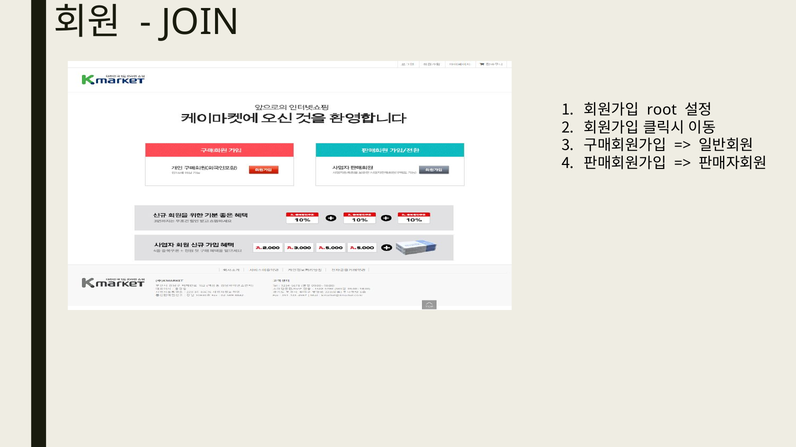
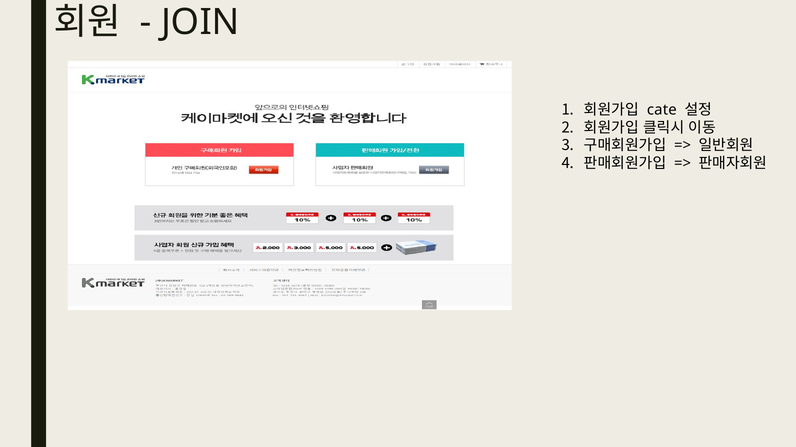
root: root -> cate (662, 110)
